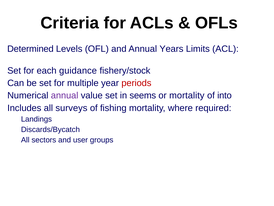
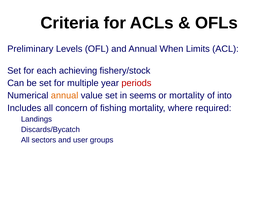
Determined: Determined -> Preliminary (30, 49)
Years: Years -> When (171, 49)
guidance: guidance -> achieving (78, 70)
annual colour: purple -> orange (65, 95)
surveys: surveys -> concern (72, 108)
